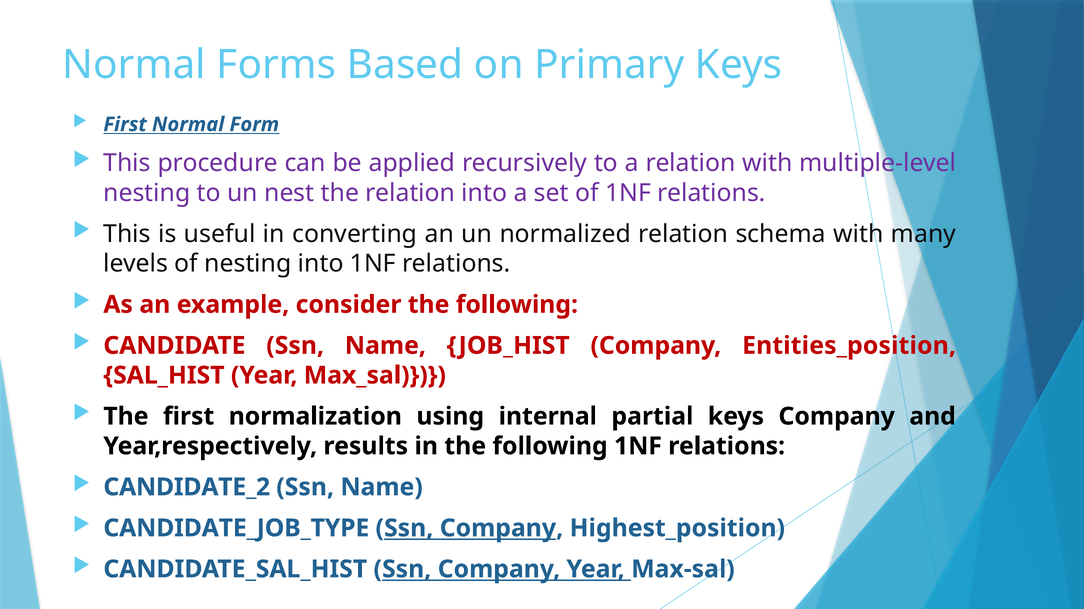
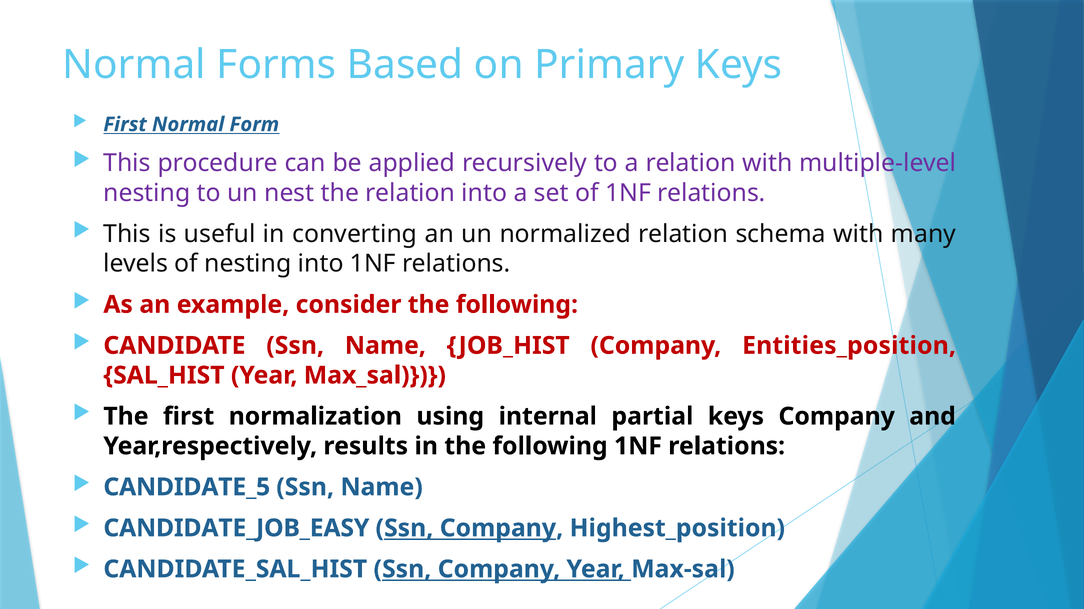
CANDIDATE_2: CANDIDATE_2 -> CANDIDATE_5 (187, 488)
CANDIDATE_JOB_TYPE: CANDIDATE_JOB_TYPE -> CANDIDATE_JOB_EASY (236, 529)
